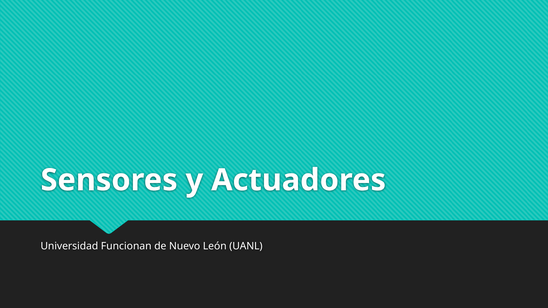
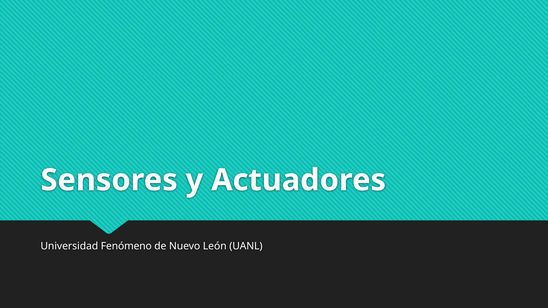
Funcionan: Funcionan -> Fenómeno (126, 246)
